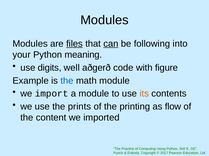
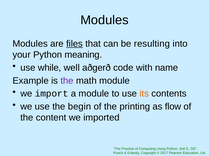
can underline: present -> none (111, 44)
following: following -> resulting (152, 44)
digits: digits -> while (50, 68)
figure: figure -> name (167, 68)
the colour: blue -> purple (67, 81)
prints: prints -> begin (79, 107)
